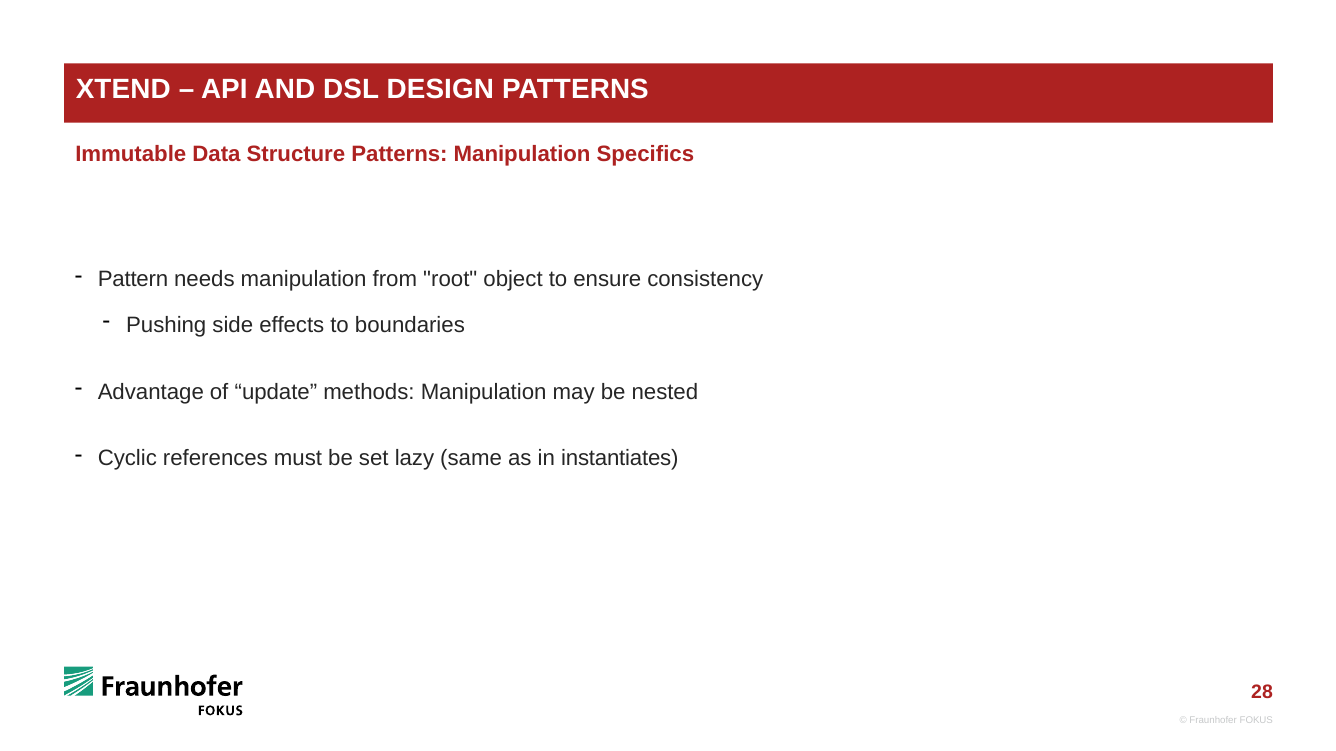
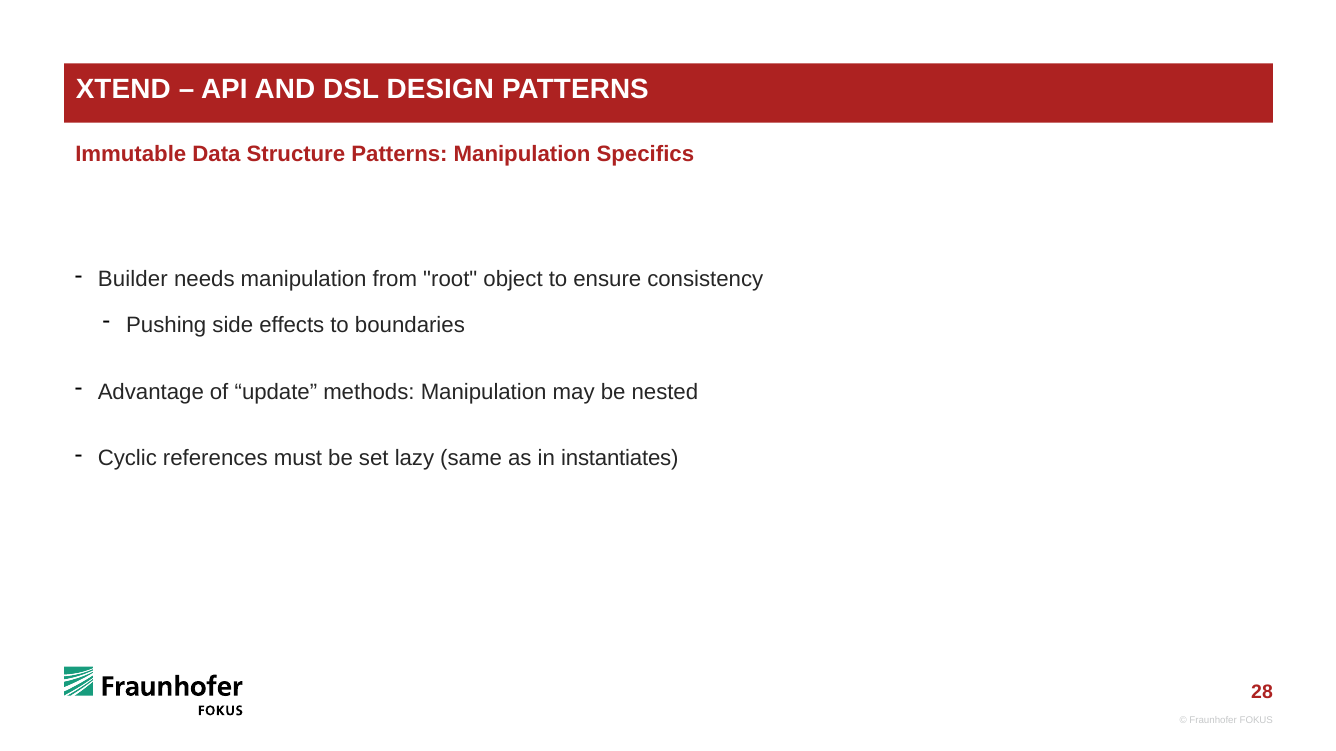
Pattern: Pattern -> Builder (133, 280)
